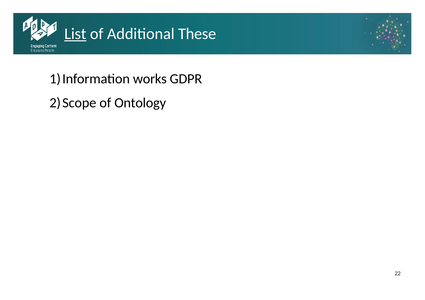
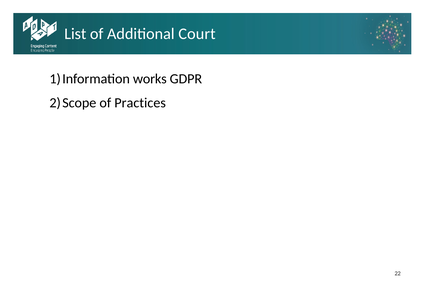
List underline: present -> none (75, 34)
These: These -> Court (197, 34)
Ontology: Ontology -> Practices (140, 103)
